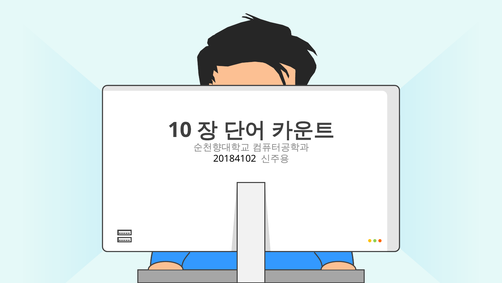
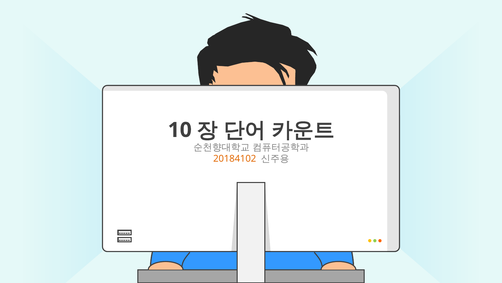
20184102 colour: black -> orange (235, 158)
